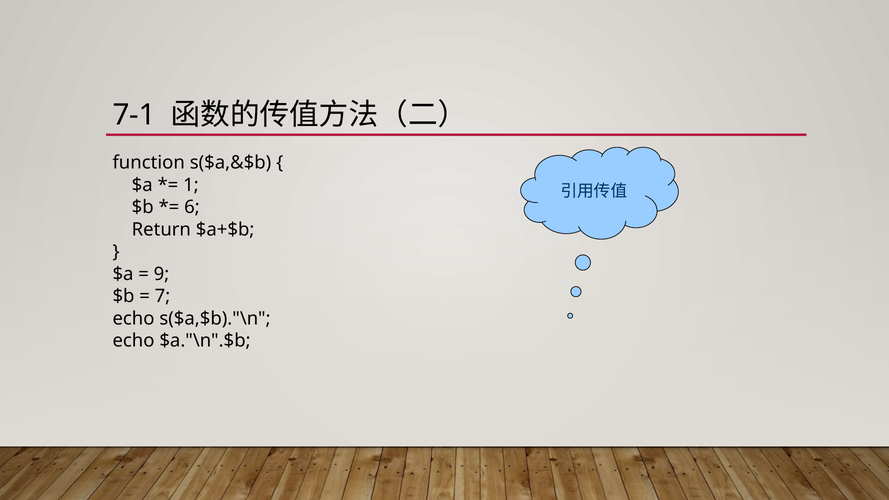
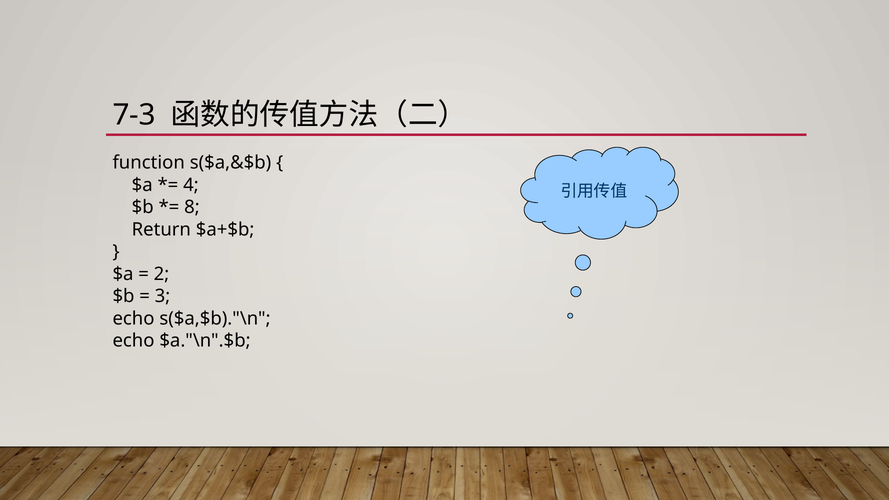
7-1: 7-1 -> 7-3 (134, 115)
1: 1 -> 4 (191, 185)
6: 6 -> 8 (192, 207)
9: 9 -> 2 (162, 274)
7: 7 -> 3 (163, 296)
